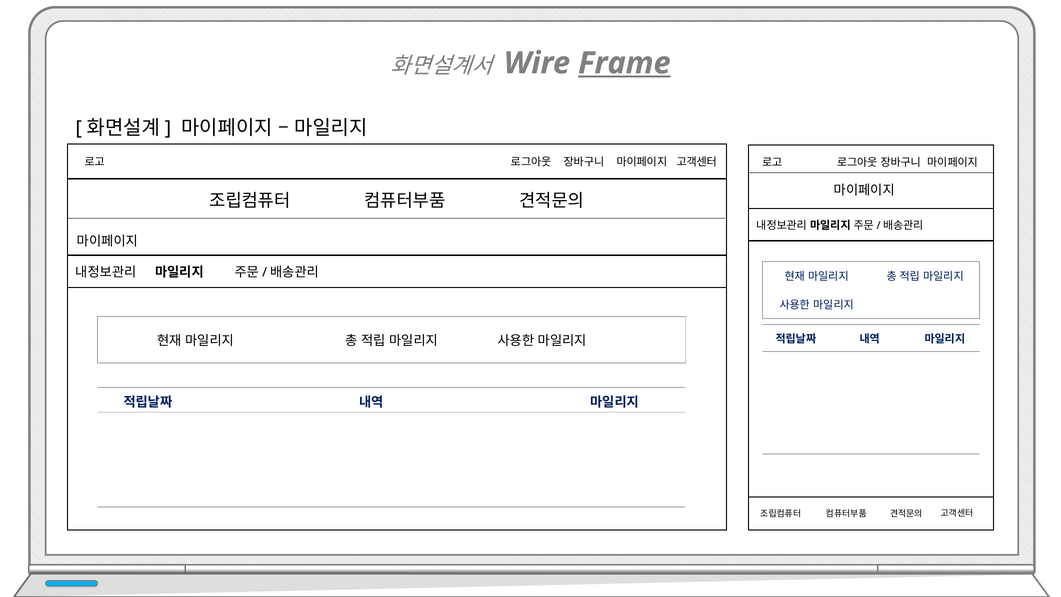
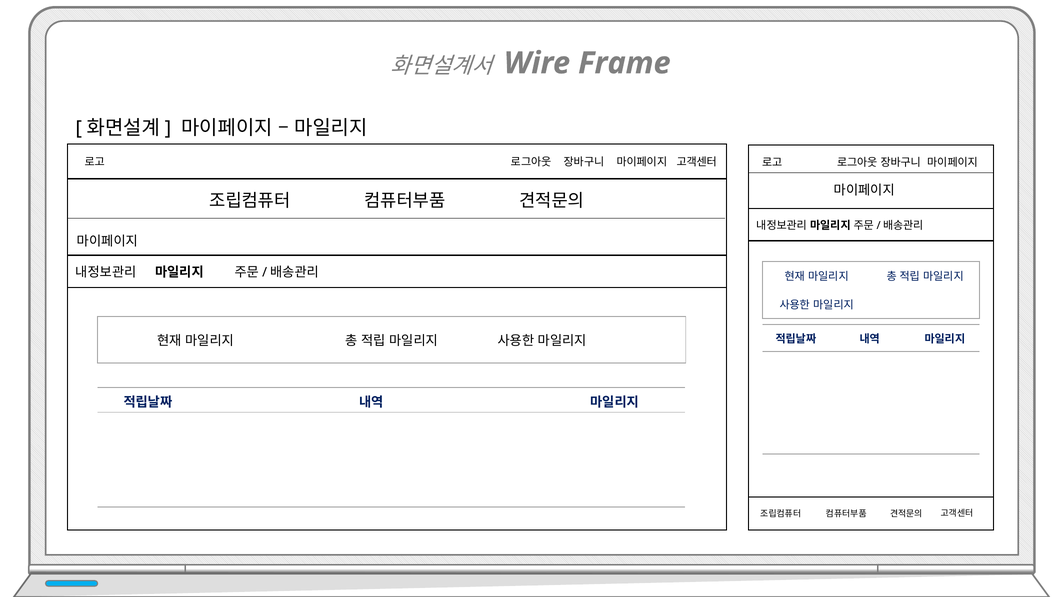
Frame underline: present -> none (624, 63)
